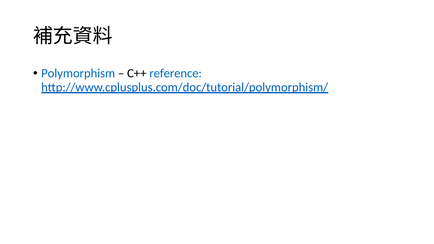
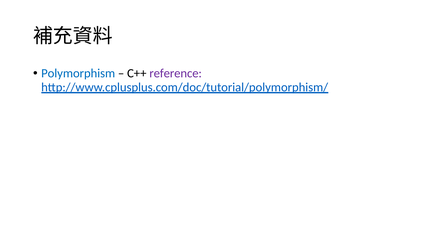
reference colour: blue -> purple (176, 73)
